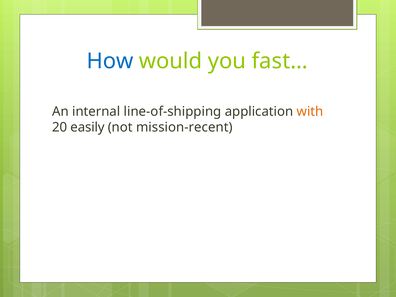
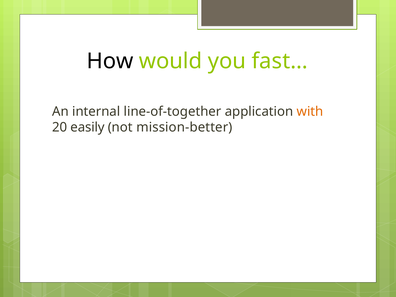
How colour: blue -> black (110, 61)
line-of-shipping: line-of-shipping -> line-of-together (173, 111)
mission-recent: mission-recent -> mission-better (184, 127)
